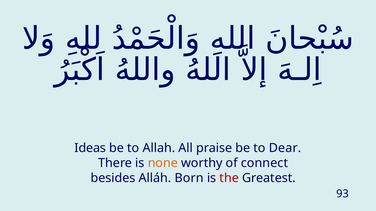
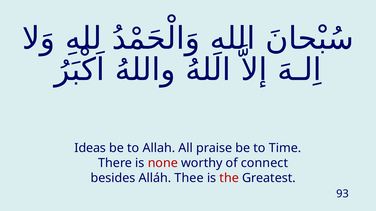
Dear: Dear -> Time (285, 148)
none colour: orange -> red (163, 163)
Born: Born -> Thee (189, 179)
